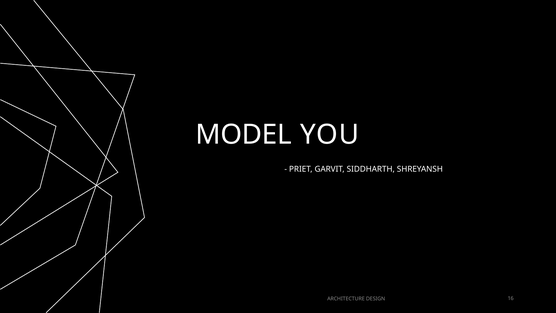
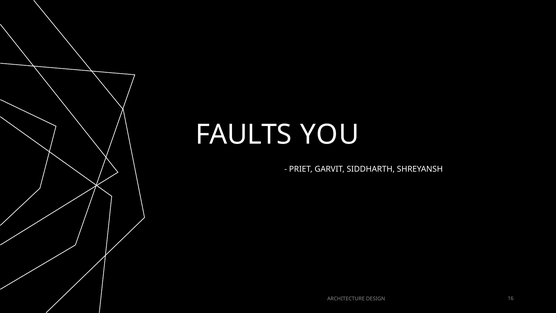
MODEL: MODEL -> FAULTS (244, 135)
